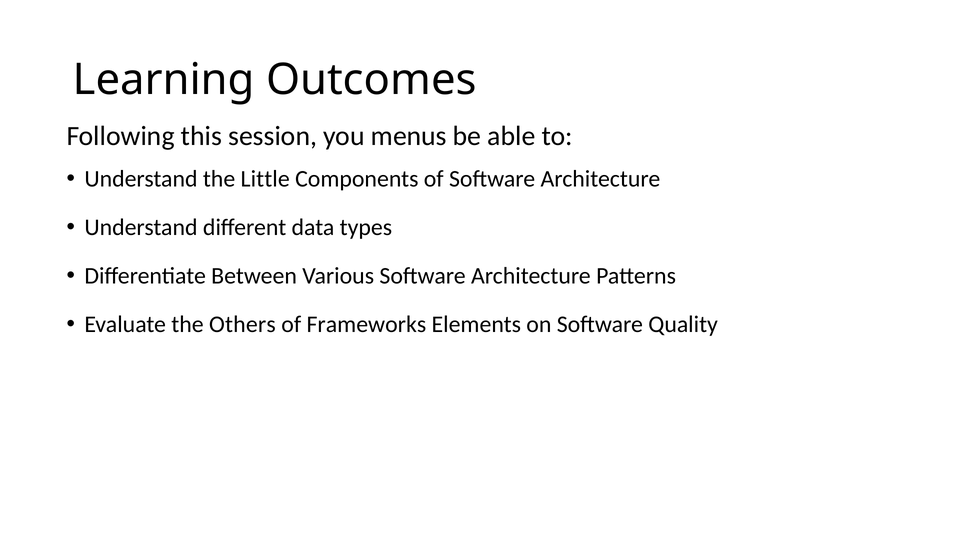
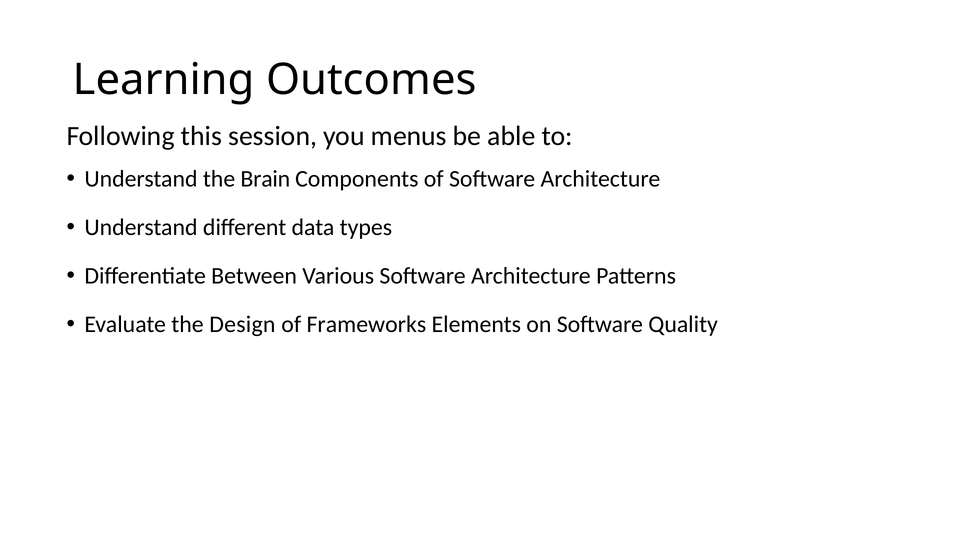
Little: Little -> Brain (265, 179)
Others: Others -> Design (242, 325)
